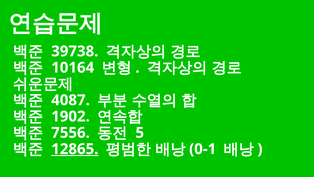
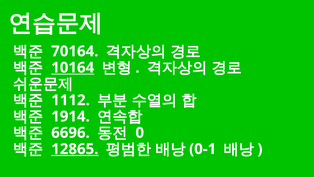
39738: 39738 -> 70164 (75, 51)
10164 underline: none -> present (73, 67)
4087: 4087 -> 1112 (70, 100)
1902: 1902 -> 1914 (70, 116)
7556: 7556 -> 6696 (70, 132)
5: 5 -> 0 (140, 132)
